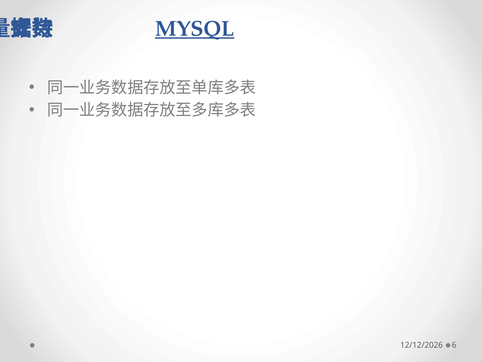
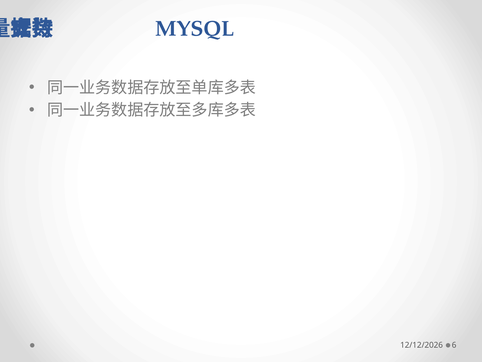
MYSQL underline: present -> none (195, 29)
